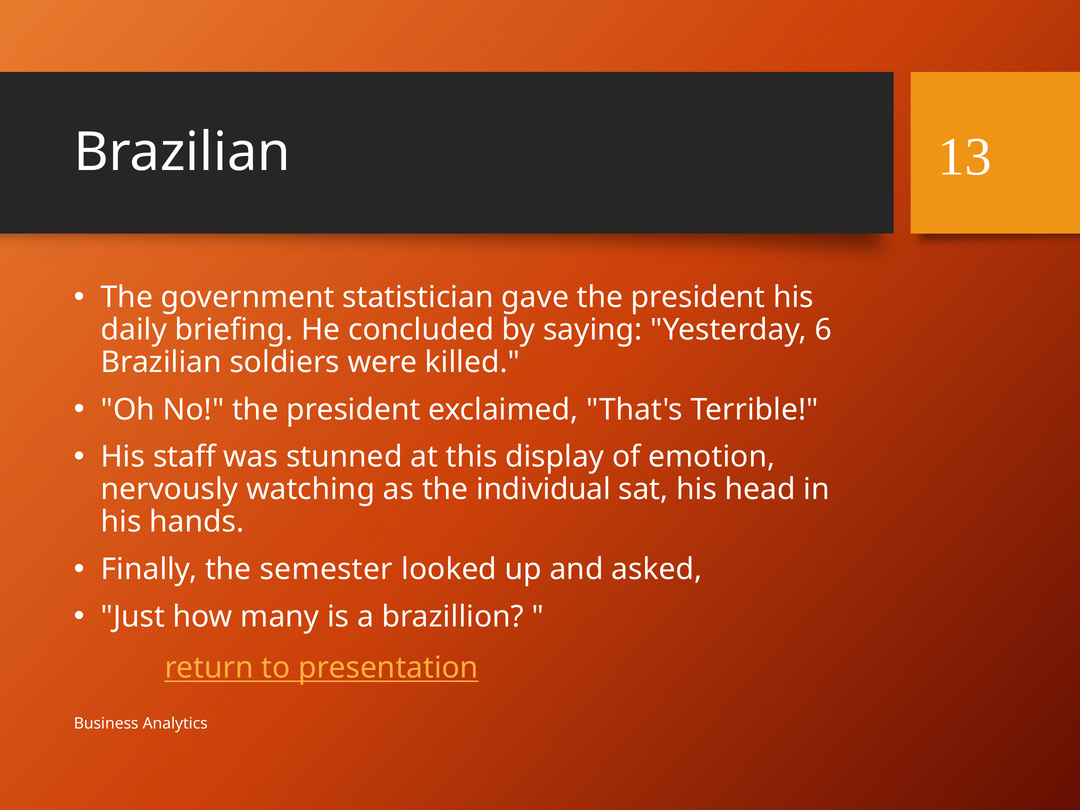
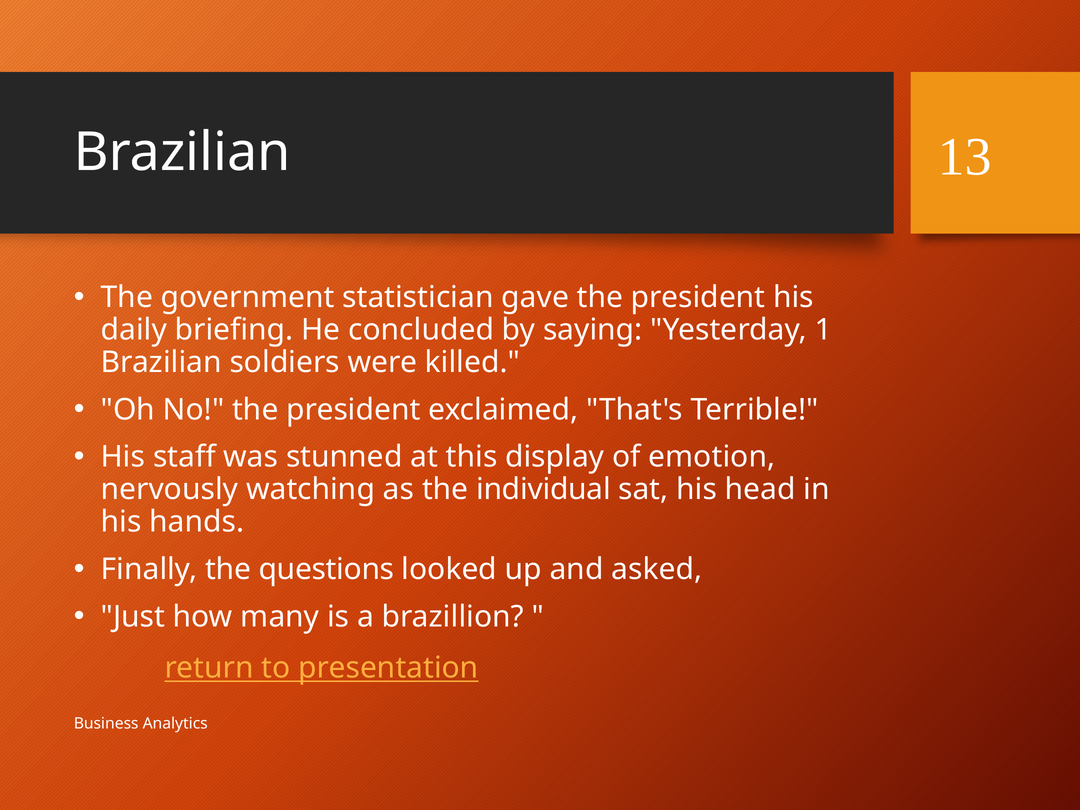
6: 6 -> 1 (823, 330)
semester: semester -> questions (327, 569)
